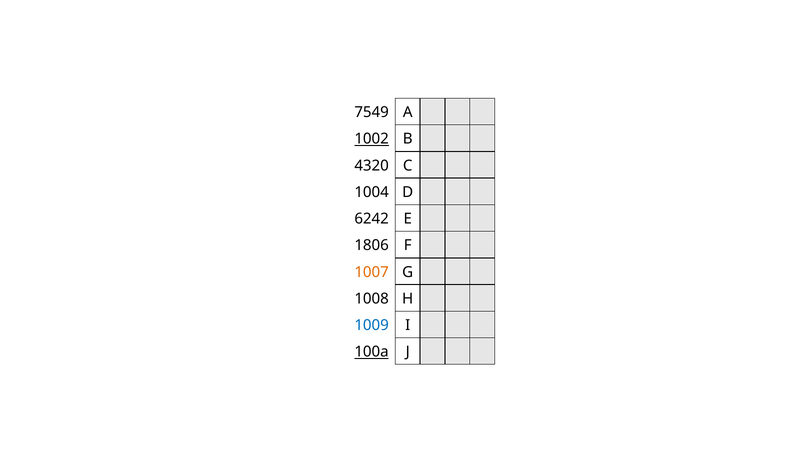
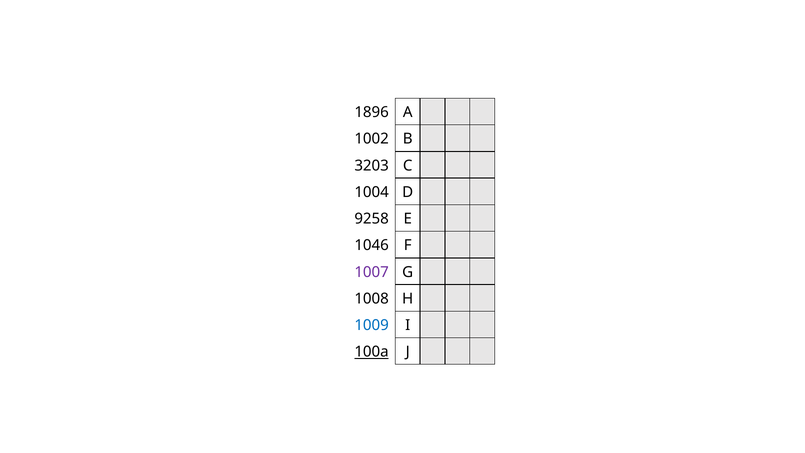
7549: 7549 -> 1896 (372, 112)
1002 underline: present -> none (372, 139)
4320: 4320 -> 3203 (372, 166)
6242: 6242 -> 9258 (372, 219)
1806: 1806 -> 1046 (372, 245)
1007 colour: orange -> purple (372, 272)
